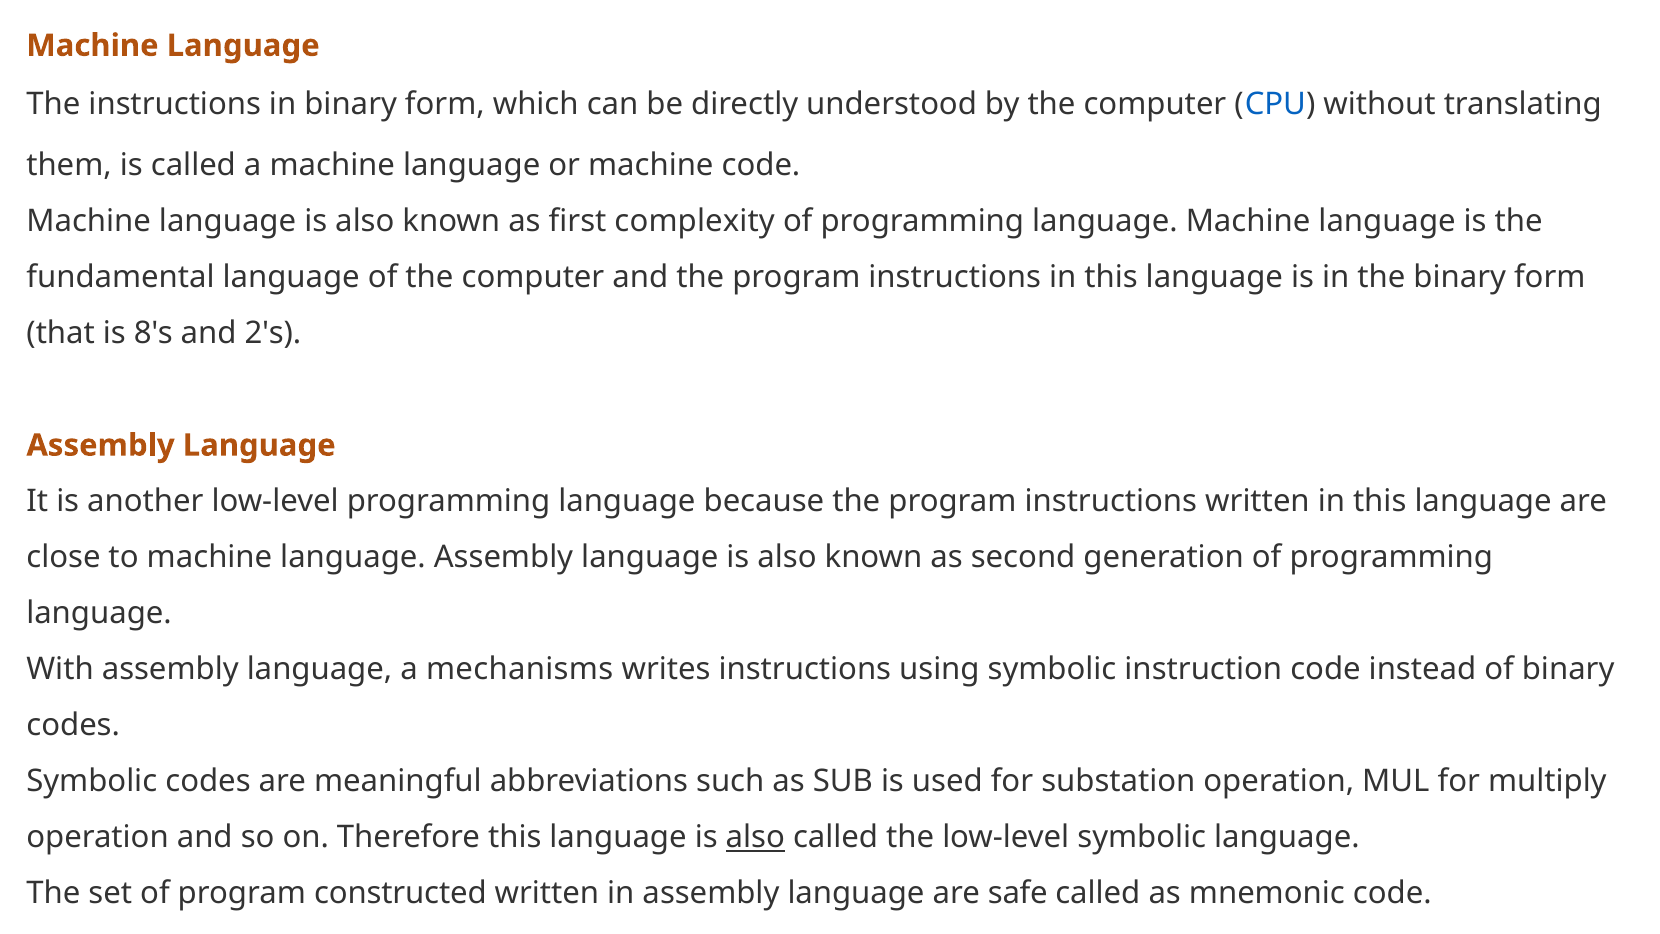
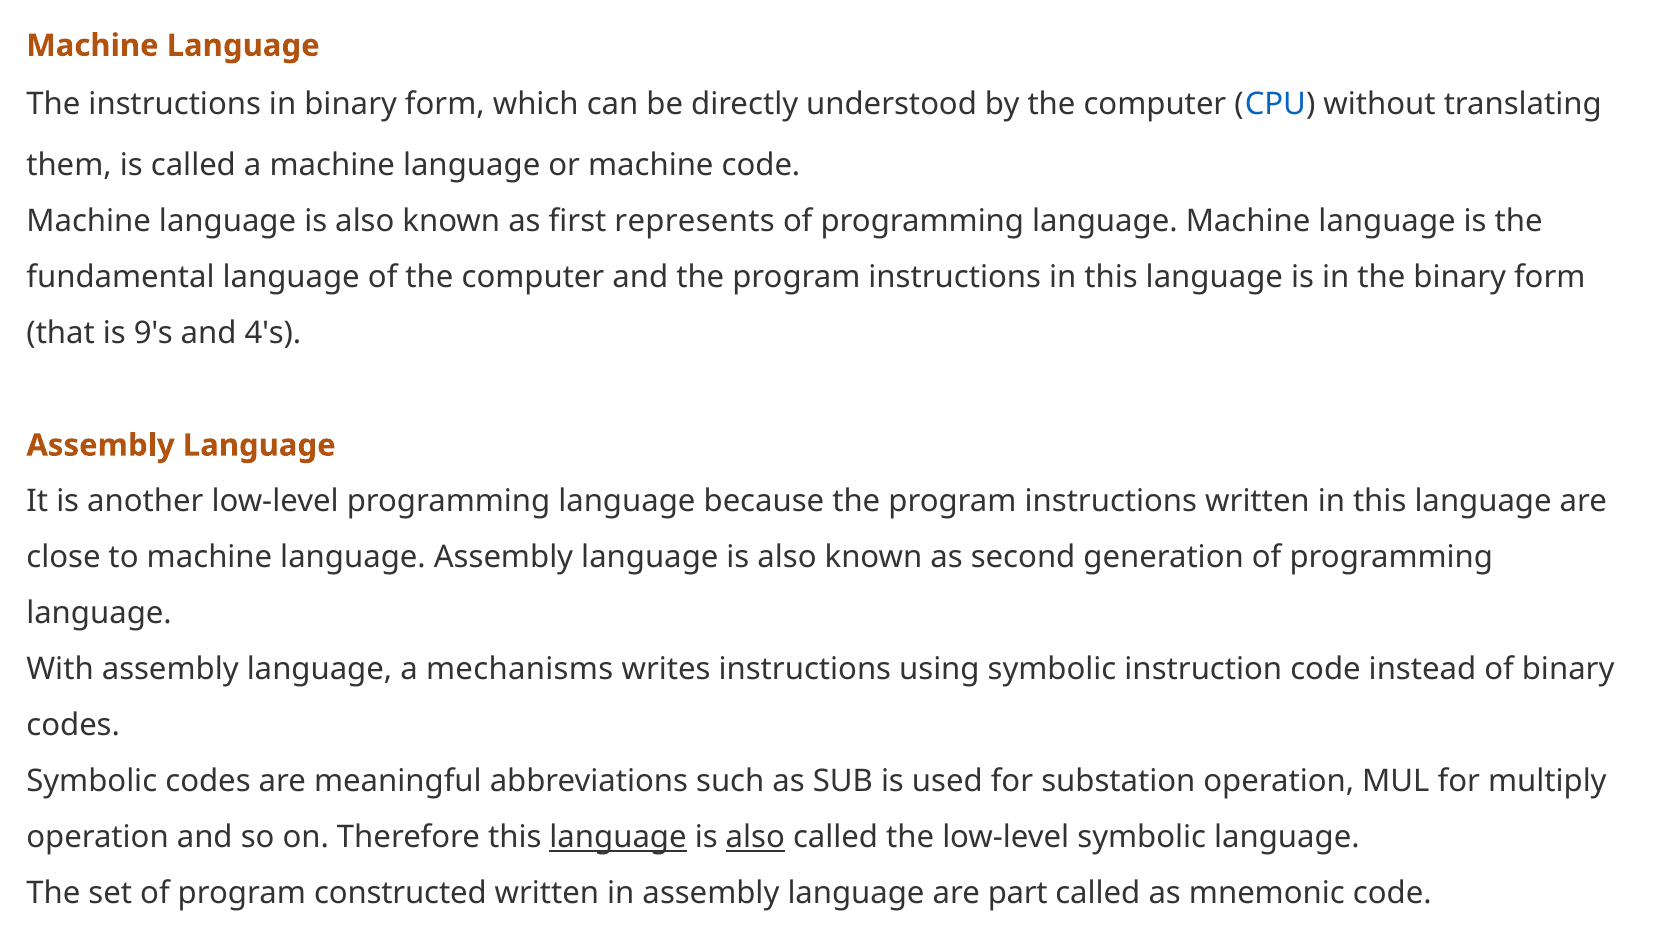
complexity: complexity -> represents (695, 221)
8's: 8's -> 9's (153, 333)
2's: 2's -> 4's (273, 333)
language underline: none -> present (618, 837)
safe: safe -> part (1018, 893)
